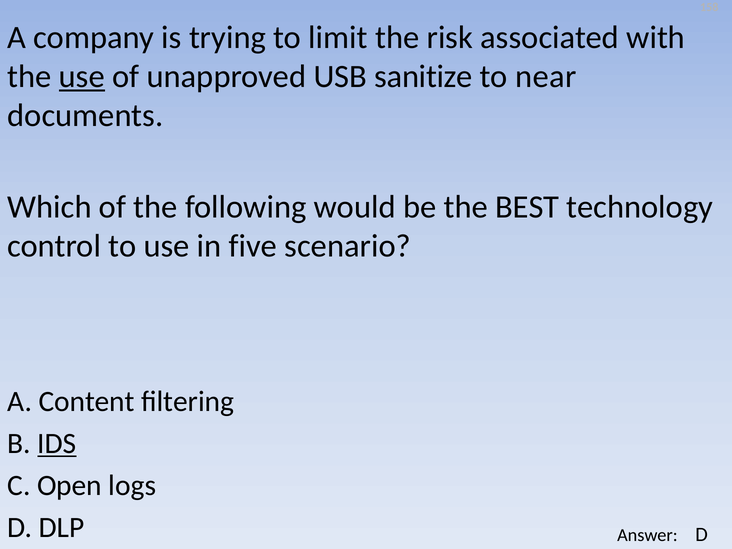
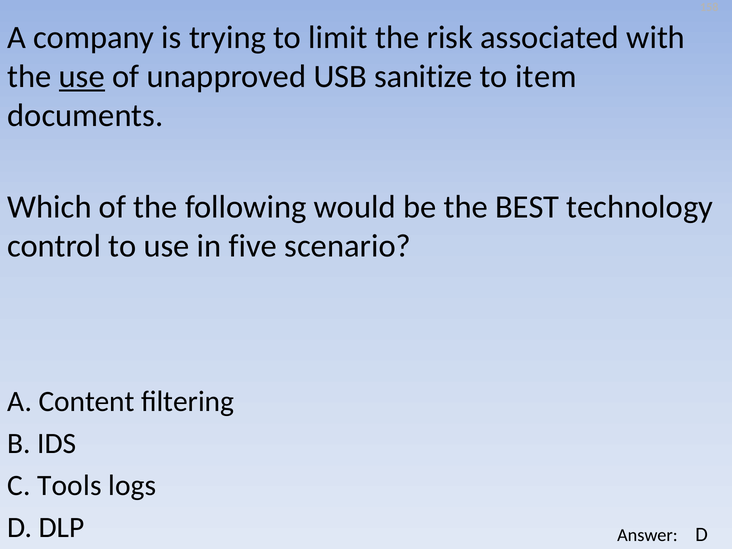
near: near -> item (546, 77)
IDS underline: present -> none (57, 444)
Open: Open -> Tools (69, 485)
